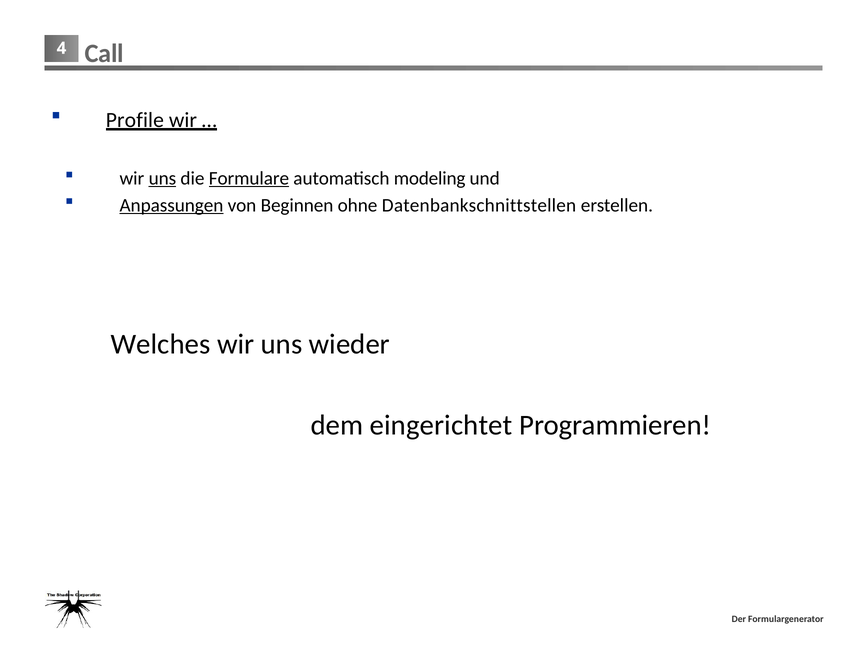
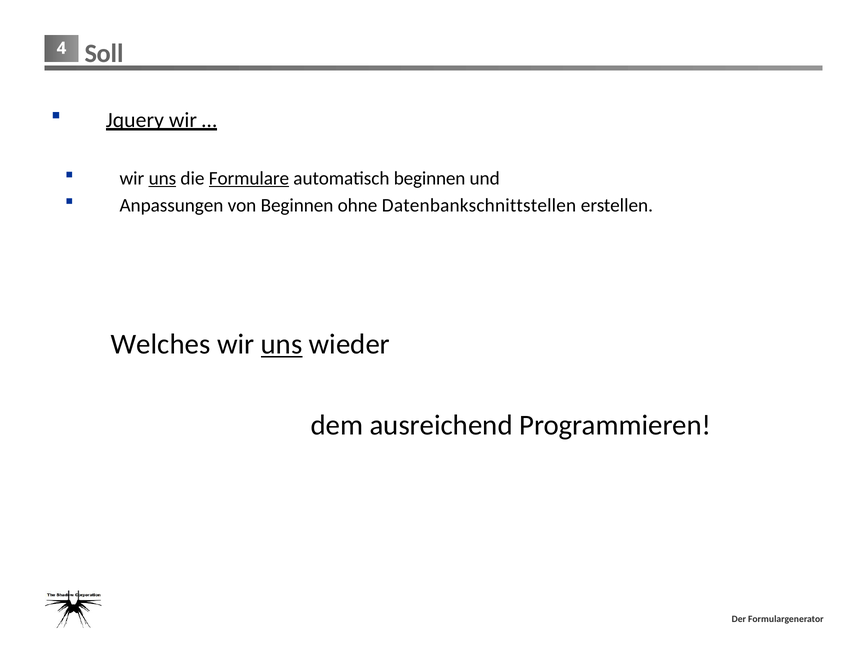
Call: Call -> Soll (104, 53)
Profile: Profile -> Jquery (135, 120)
automatisch modeling: modeling -> beginnen (430, 178)
Anpassungen underline: present -> none (171, 205)
uns underline: none -> present (282, 344)
eingerichtet: eingerichtet -> ausreichend (441, 425)
